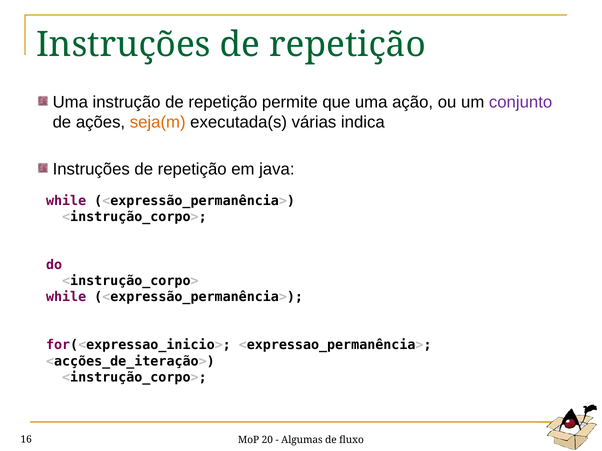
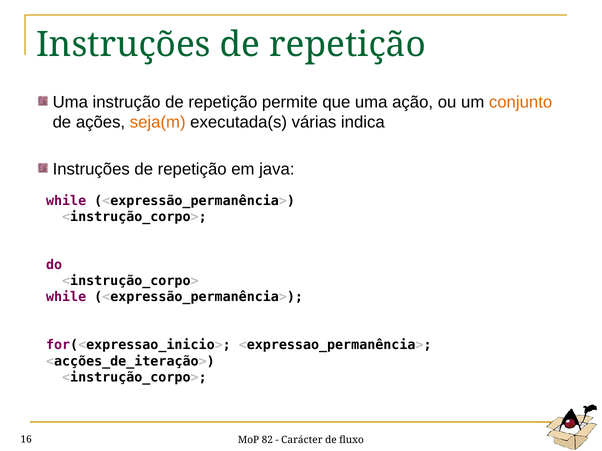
conjunto colour: purple -> orange (521, 103)
20: 20 -> 82 (267, 440)
Algumas: Algumas -> Carácter (302, 440)
